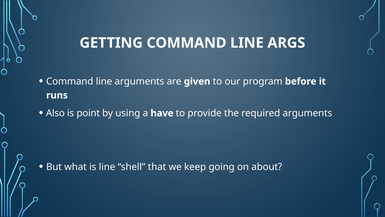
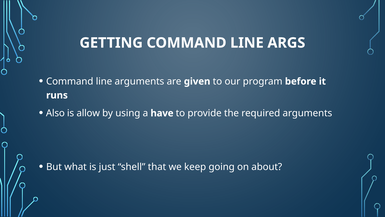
point: point -> allow (88, 113)
is line: line -> just (107, 167)
